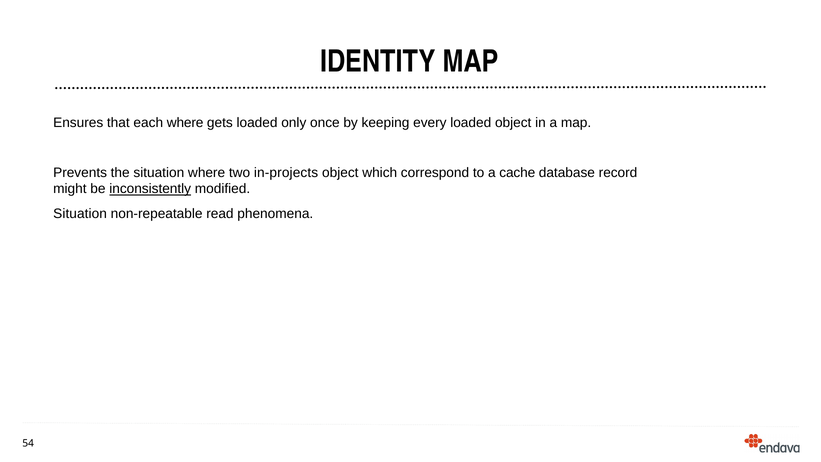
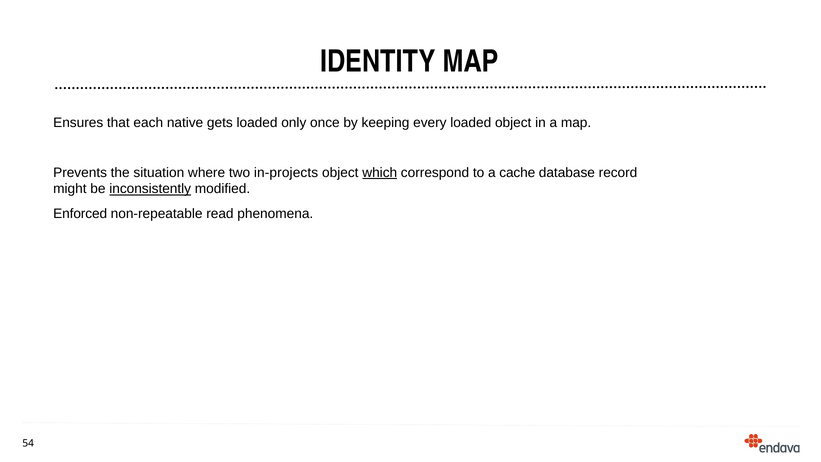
each where: where -> native (185, 123)
which underline: none -> present (380, 172)
Situation: Situation -> Enforced (80, 214)
